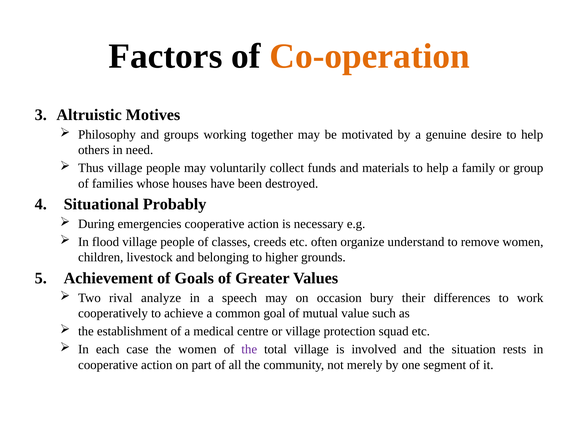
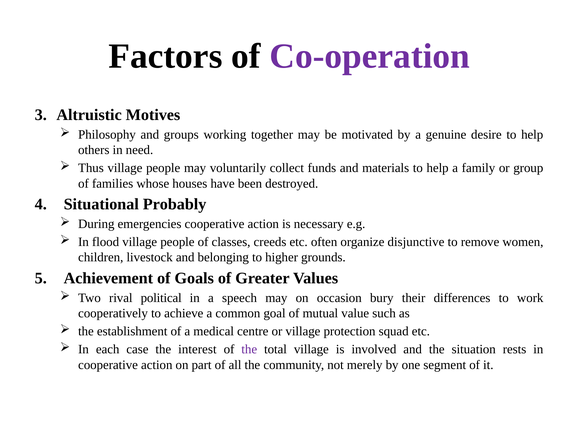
Co-operation colour: orange -> purple (370, 56)
understand: understand -> disjunctive (416, 242)
analyze: analyze -> political (161, 298)
the women: women -> interest (197, 350)
